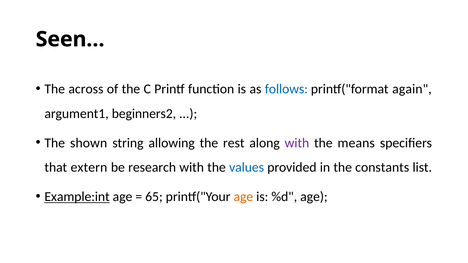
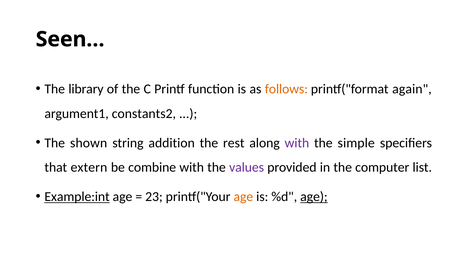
across: across -> library (86, 89)
follows colour: blue -> orange (286, 89)
beginners2: beginners2 -> constants2 (144, 114)
allowing: allowing -> addition (172, 143)
means: means -> simple (356, 143)
research: research -> combine (152, 168)
values colour: blue -> purple (247, 168)
constants: constants -> computer (382, 168)
65: 65 -> 23 (154, 197)
age underline: none -> present (314, 197)
